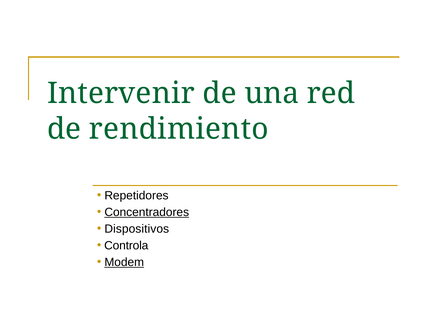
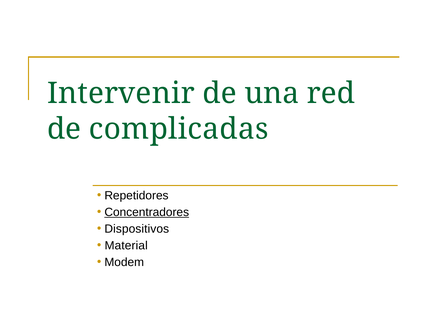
rendimiento: rendimiento -> complicadas (179, 129)
Controla: Controla -> Material (126, 246)
Modem underline: present -> none (124, 262)
